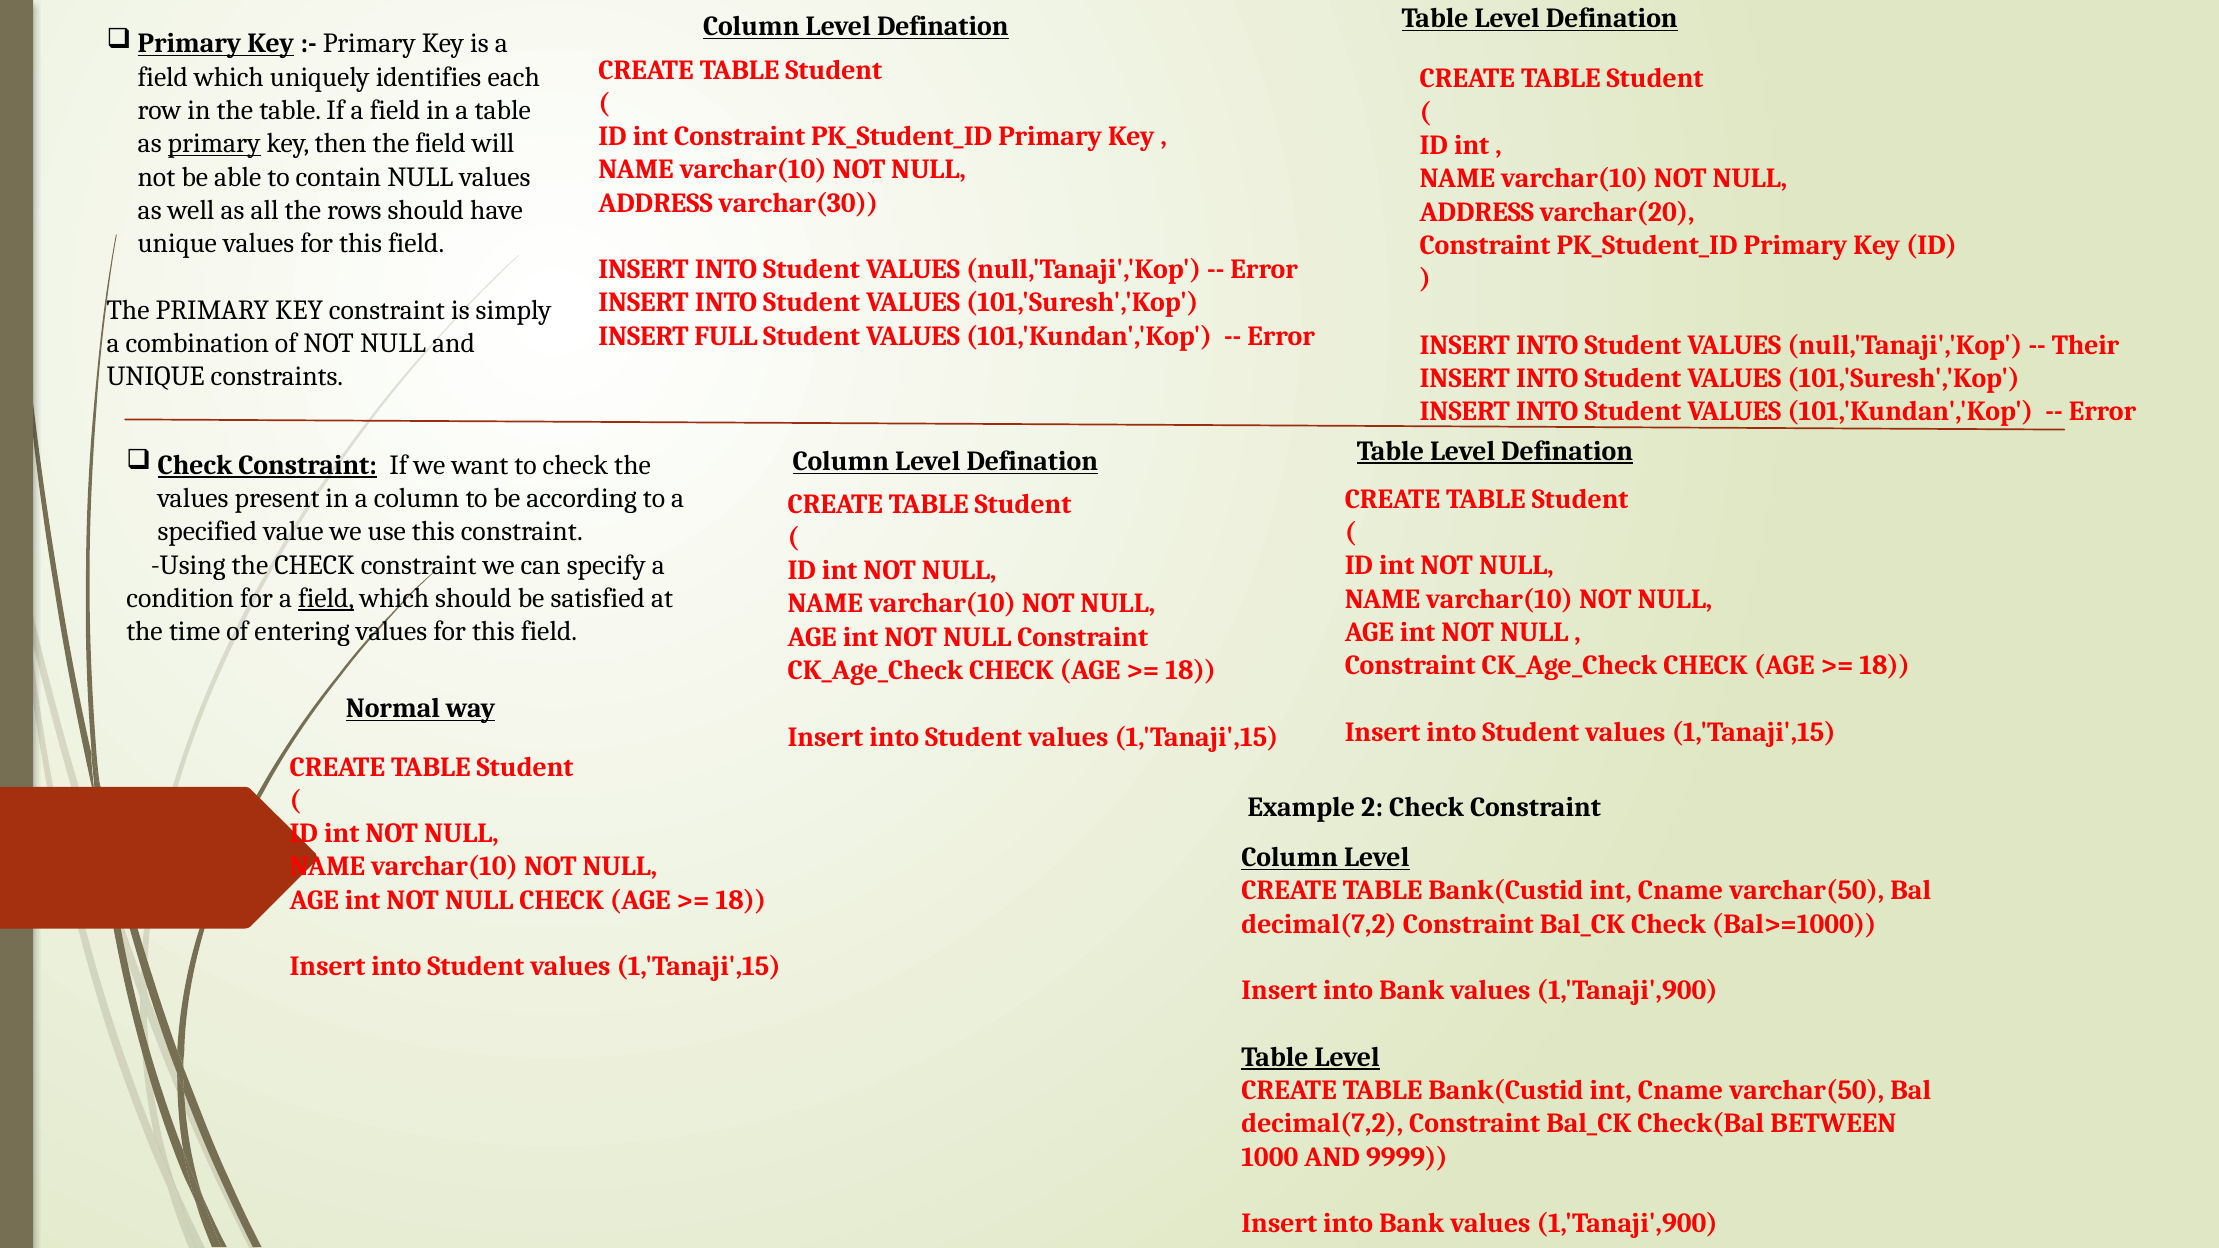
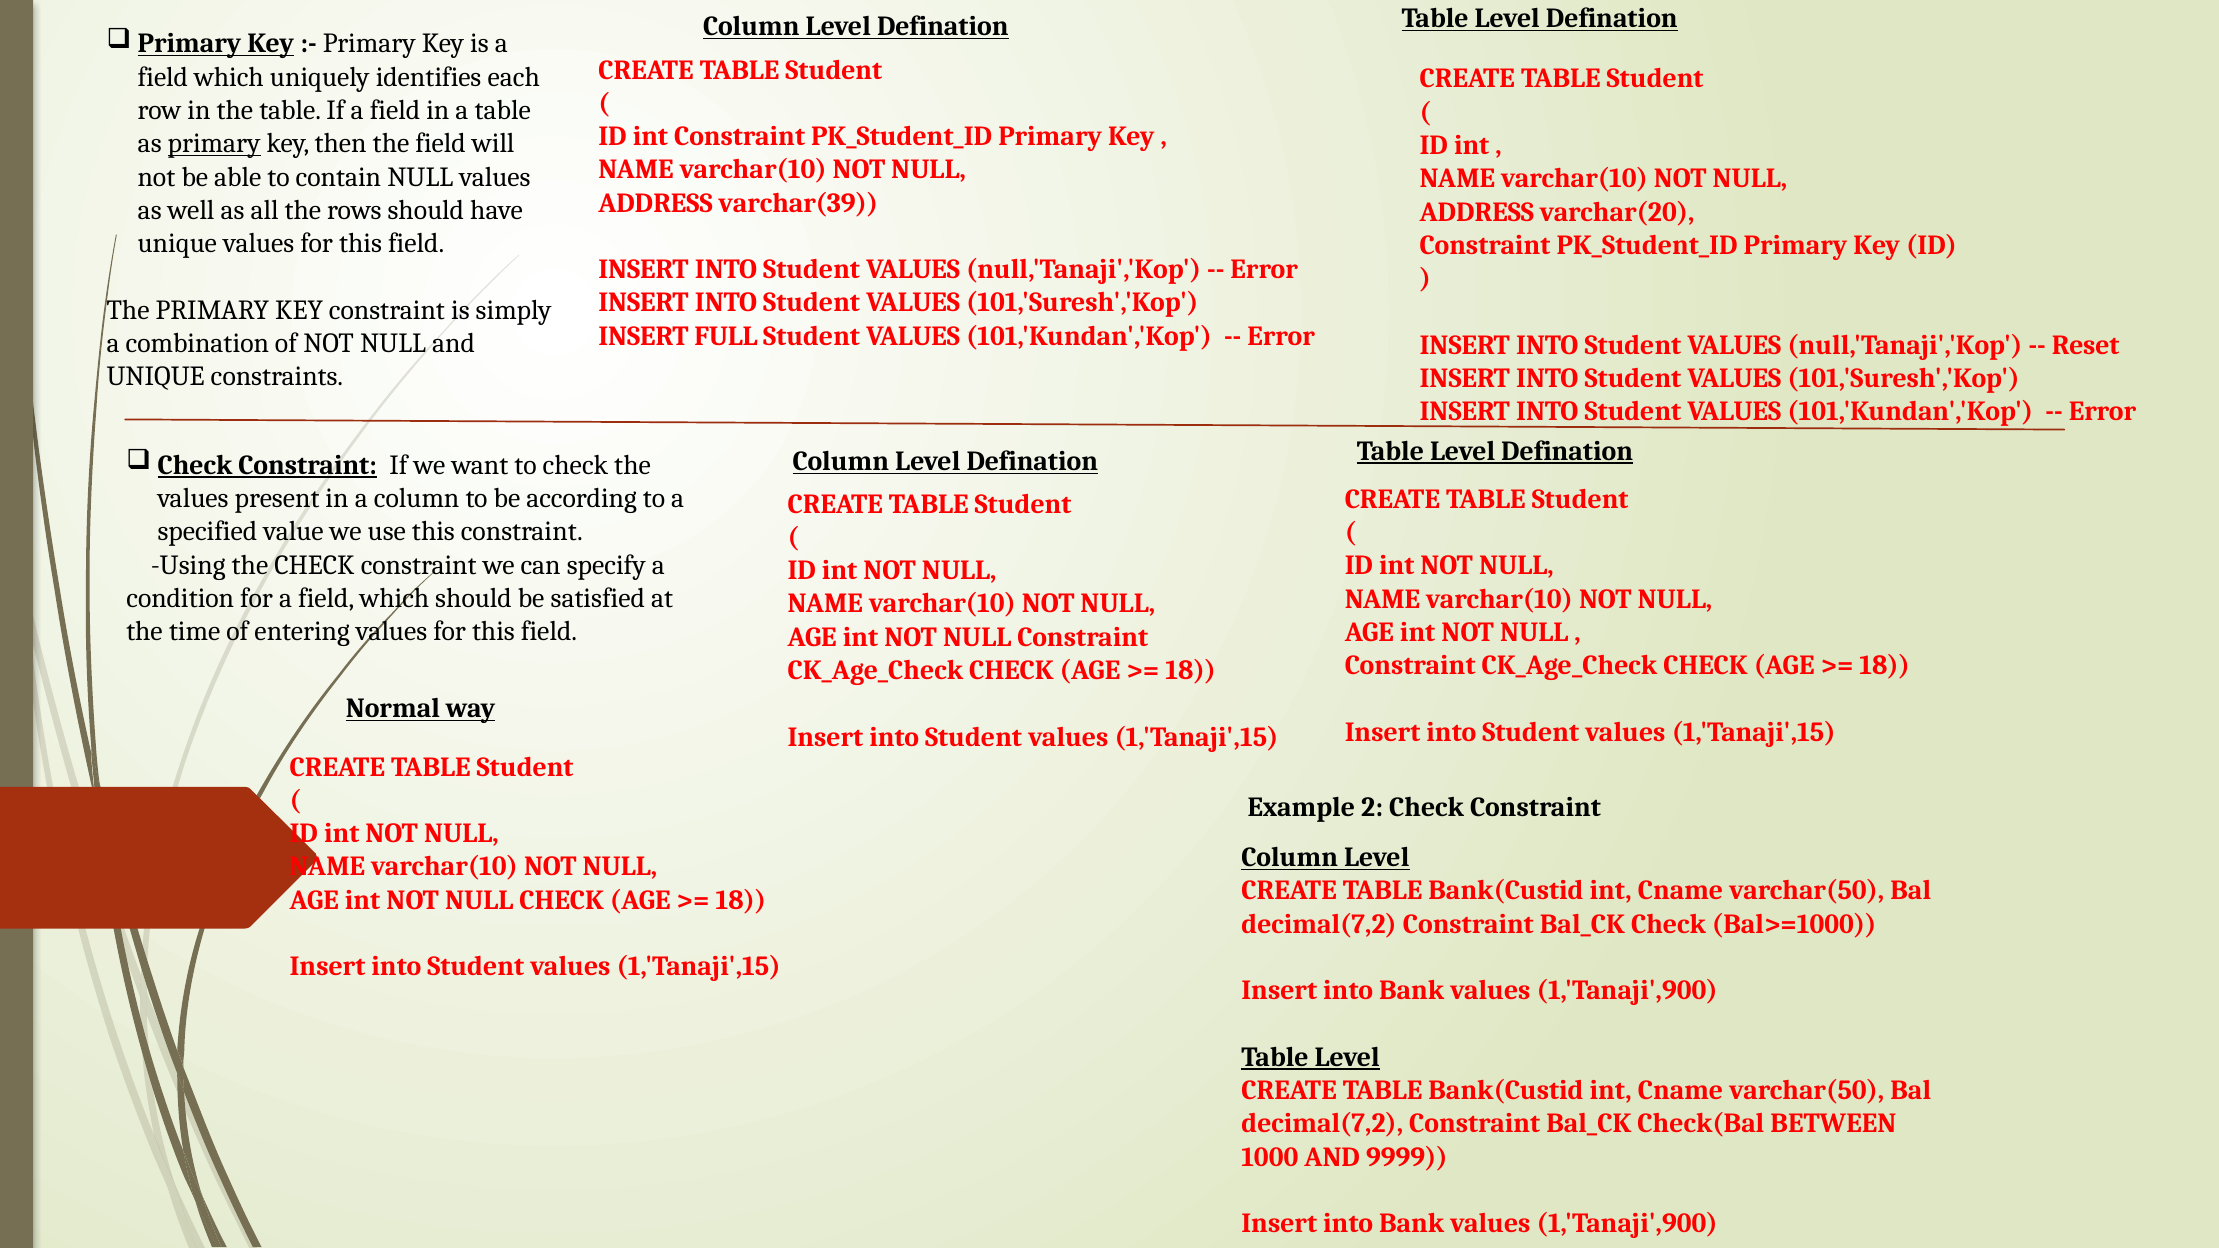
varchar(30: varchar(30 -> varchar(39 (798, 203)
Their: Their -> Reset (2086, 345)
field underline: present -> none (326, 598)
